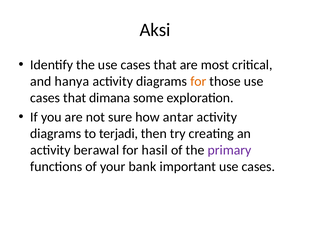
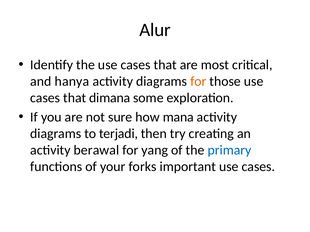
Aksi: Aksi -> Alur (155, 30)
antar: antar -> mana (178, 117)
hasil: hasil -> yang (155, 150)
primary colour: purple -> blue (229, 150)
bank: bank -> forks (143, 167)
